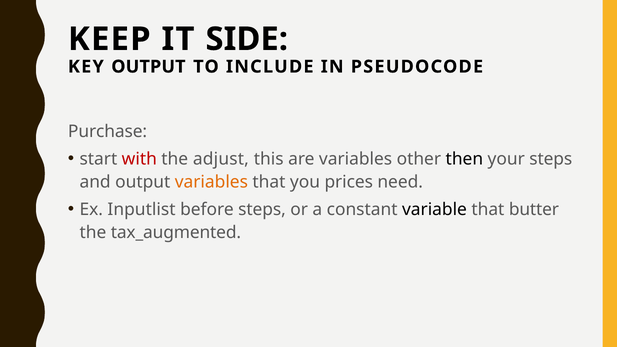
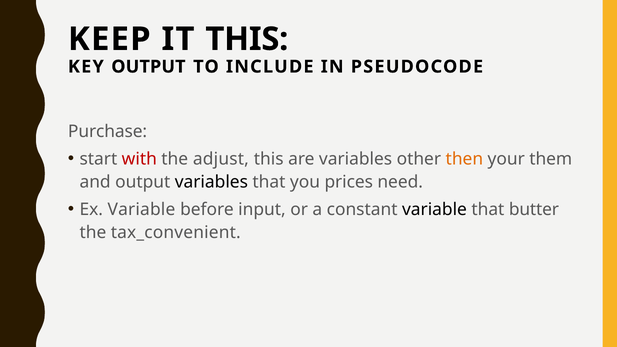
IT SIDE: SIDE -> THIS (247, 39)
then colour: black -> orange (464, 159)
your steps: steps -> them (551, 159)
variables colour: orange -> black (211, 182)
Ex Inputlist: Inputlist -> Variable (141, 209)
before steps: steps -> input (262, 209)
tax_augmented: tax_augmented -> tax_convenient (176, 232)
